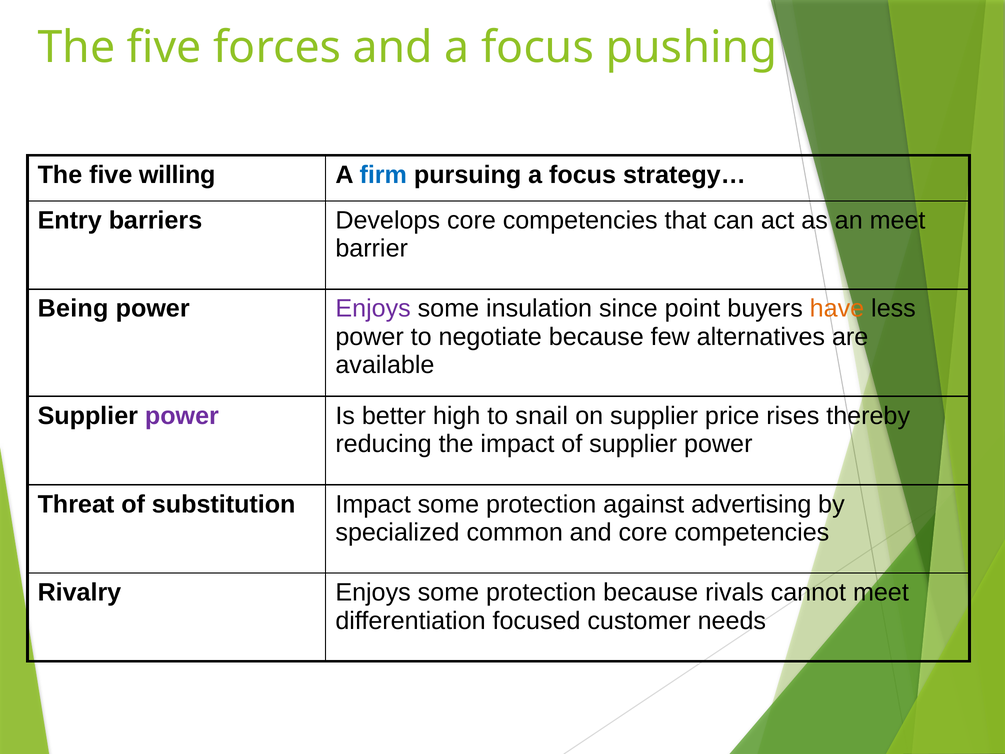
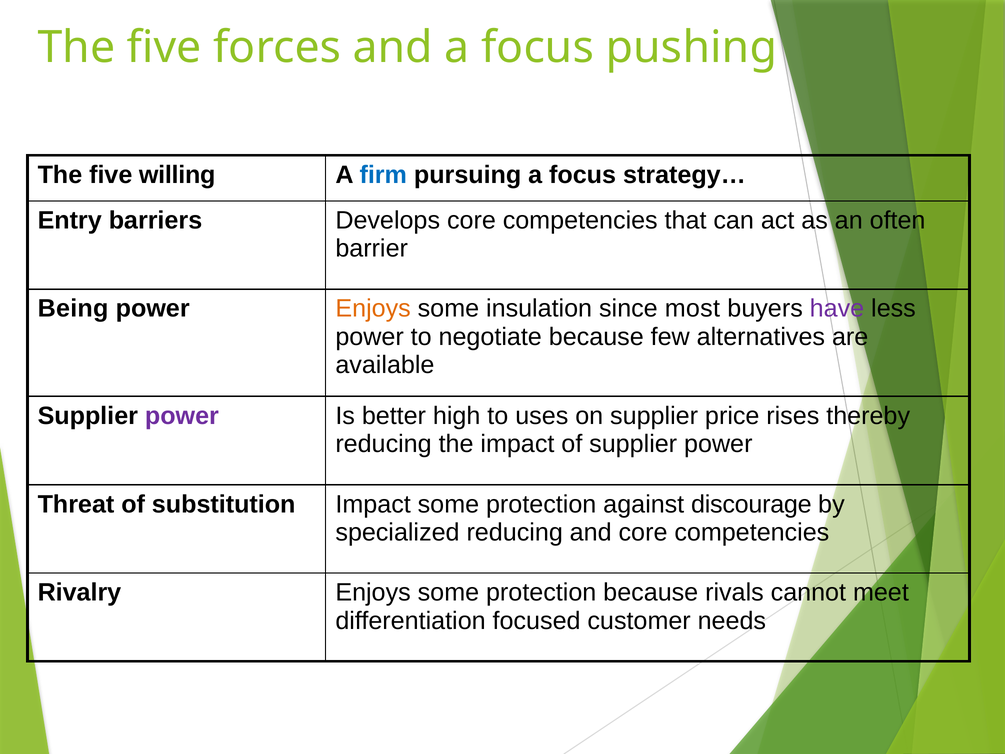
an meet: meet -> often (898, 220)
Enjoys colour: purple -> orange (373, 309)
point: point -> most (692, 309)
have colour: orange -> purple (837, 309)
snail: snail -> uses (542, 416)
advertising: advertising -> discourage (751, 504)
specialized common: common -> reducing (515, 532)
